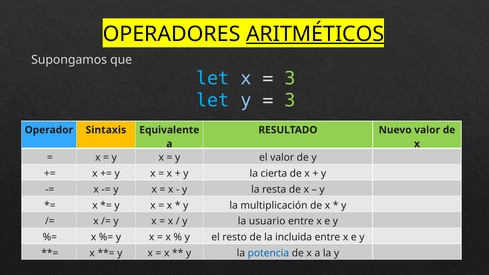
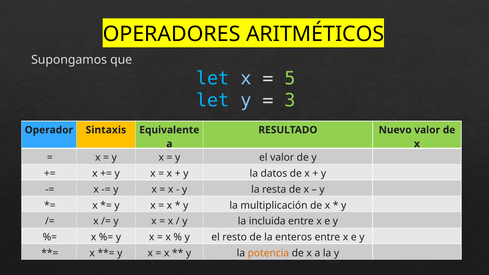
ARITMÉTICOS underline: present -> none (315, 34)
3: 3 -> 5 (290, 78)
cierta: cierta -> datos (274, 174)
usuario: usuario -> incluida (267, 221)
incluida: incluida -> enteros (294, 237)
potencia colour: blue -> orange (268, 253)
